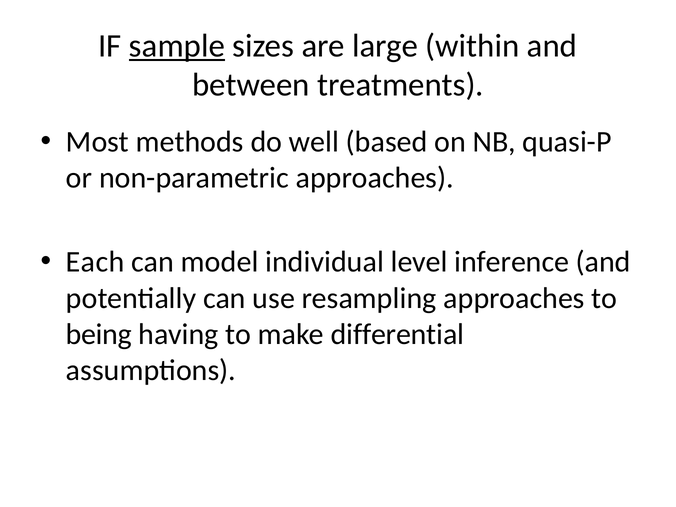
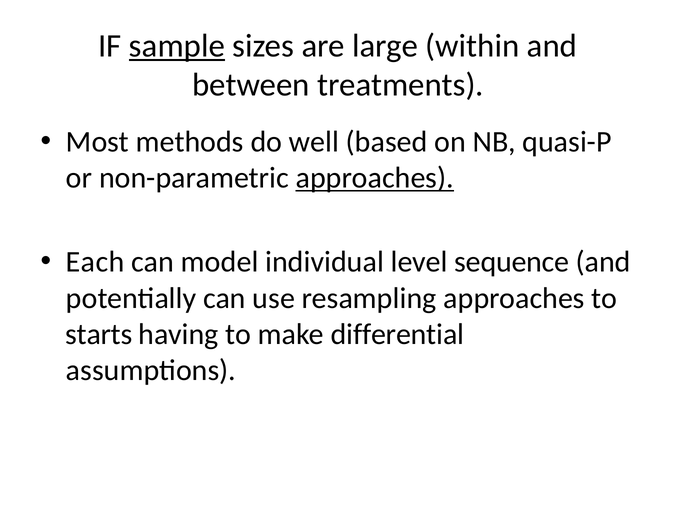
approaches underline: none -> present (375, 178)
inference: inference -> sequence (512, 262)
being: being -> starts (99, 334)
